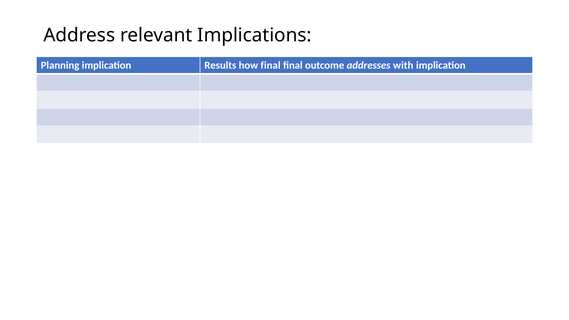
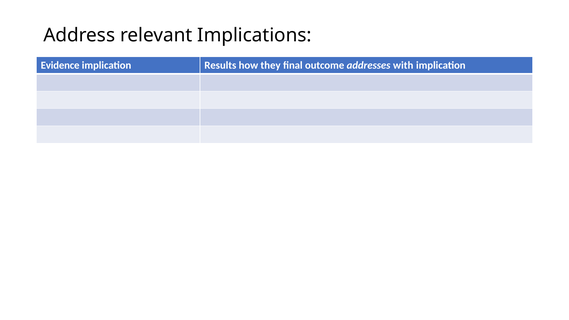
Planning: Planning -> Evidence (60, 65)
how final: final -> they (271, 65)
